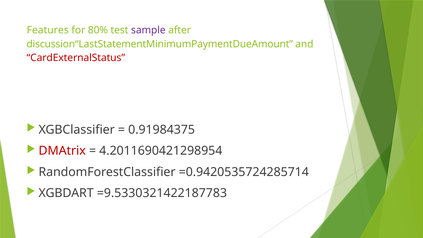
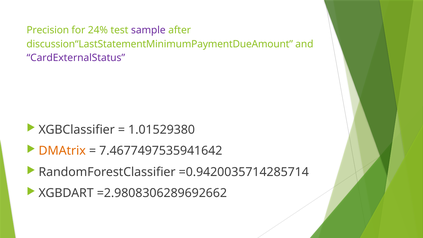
Features: Features -> Precision (48, 30)
80%: 80% -> 24% (98, 30)
CardExternalStatus colour: red -> purple (76, 58)
0.91984375: 0.91984375 -> 1.01529380 (162, 130)
DMAtrix colour: red -> orange (62, 151)
4.2011690421298954: 4.2011690421298954 -> 7.4677497535941642 (161, 151)
=0.9420535724285714: =0.9420535724285714 -> =0.9420035714285714 (244, 172)
=9.5330321422187783: =9.5330321422187783 -> =2.9808306289692662 (162, 193)
